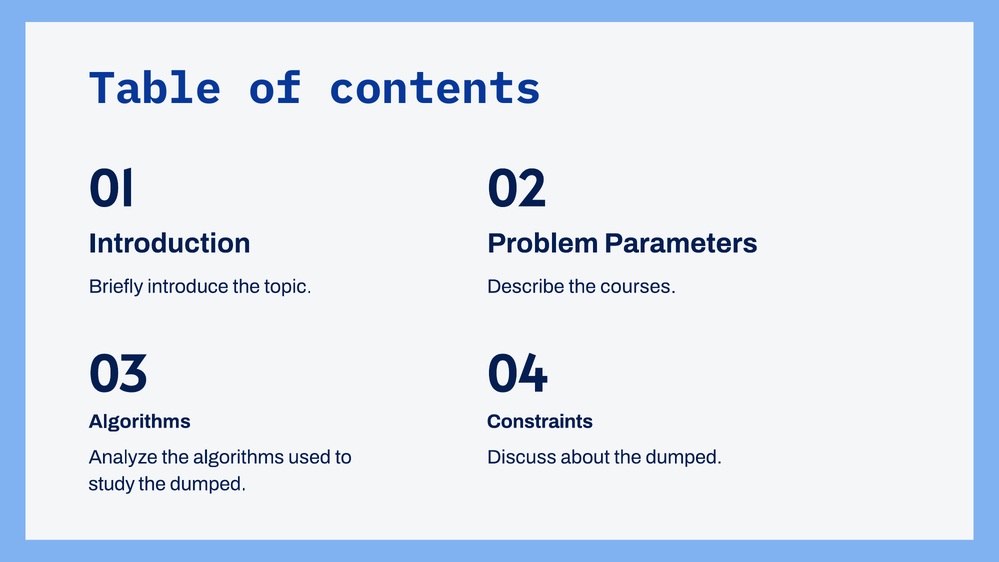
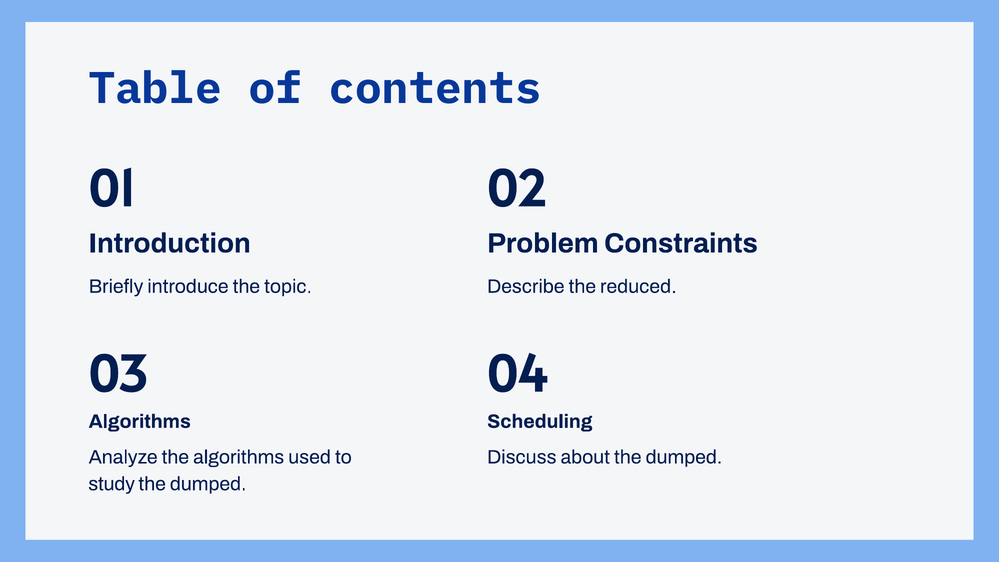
Parameters: Parameters -> Constraints (681, 243)
courses: courses -> reduced (638, 286)
Constraints: Constraints -> Scheduling (540, 421)
